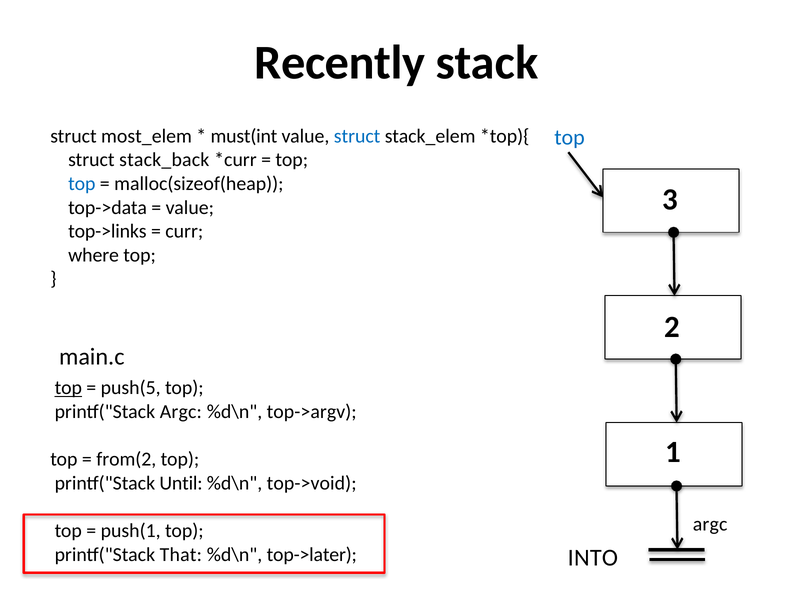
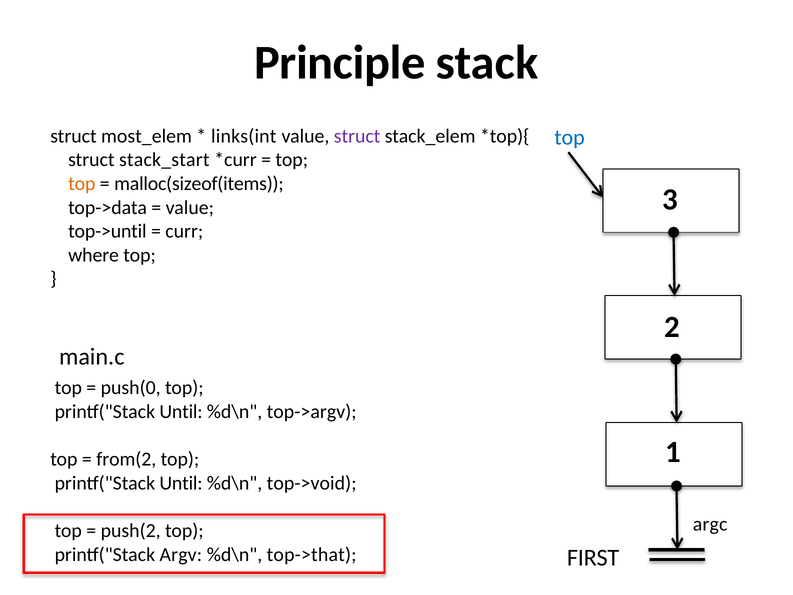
Recently: Recently -> Principle (340, 63)
must(int: must(int -> links(int (244, 136)
struct colour: blue -> purple (357, 136)
stack_back: stack_back -> stack_start (164, 160)
top colour: blue -> orange (82, 184)
malloc(sizeof(heap: malloc(sizeof(heap -> malloc(sizeof(items (199, 184)
top->links: top->links -> top->until (107, 231)
top underline: present -> none (68, 388)
push(5: push(5 -> push(0 (131, 388)
Argc: Argc -> Until (181, 411)
push(1: push(1 -> push(2 (131, 530)
That: That -> Argv (181, 554)
top->later: top->later -> top->that (312, 554)
INTO: INTO -> FIRST (593, 558)
